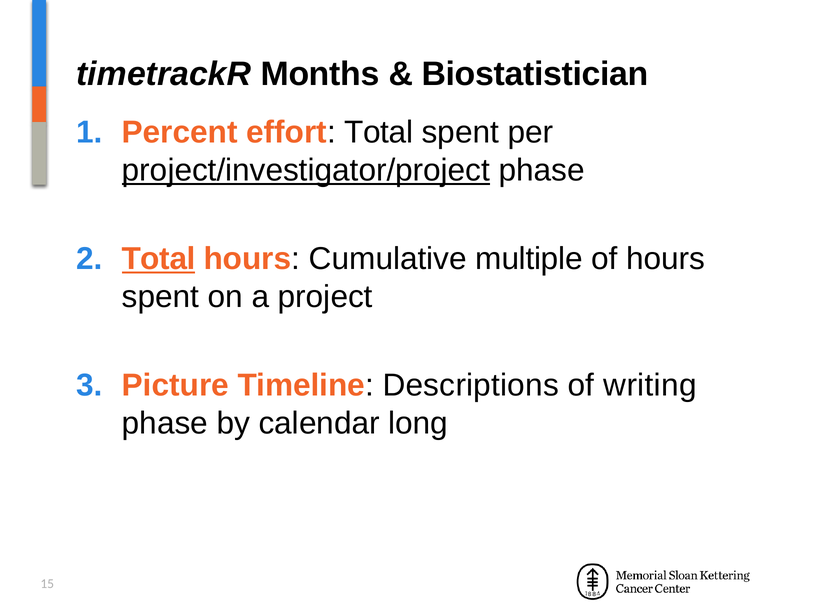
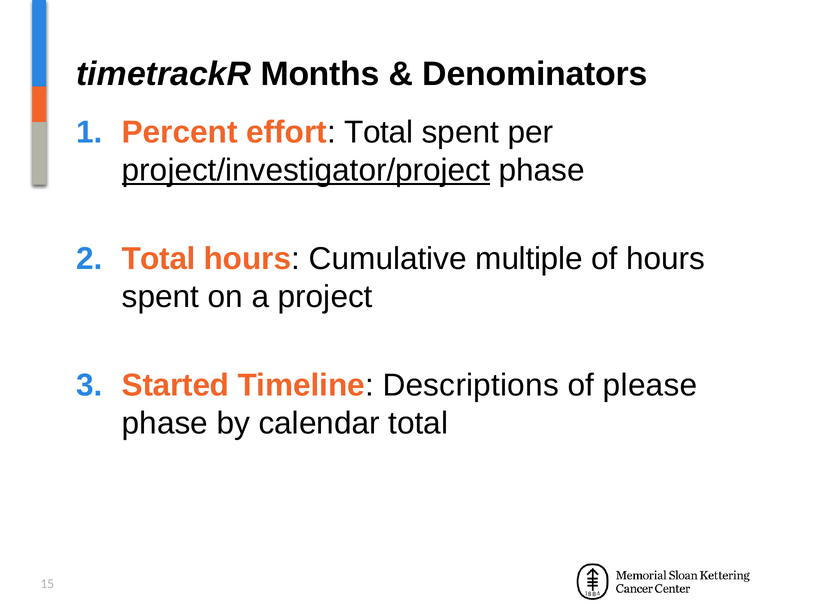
Biostatistician: Biostatistician -> Denominators (535, 74)
Total underline: present -> none (159, 259)
Picture: Picture -> Started (176, 385)
writing: writing -> please (650, 385)
calendar long: long -> total (418, 423)
